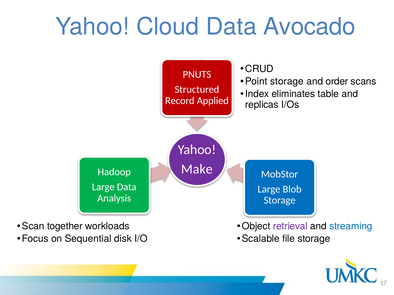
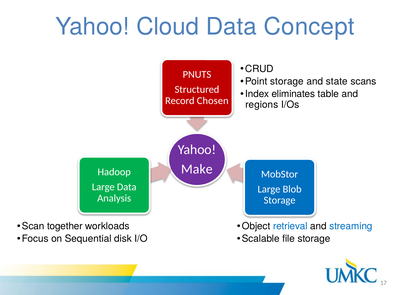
Avocado: Avocado -> Concept (309, 27)
order: order -> state (337, 82)
Applied: Applied -> Chosen (213, 101)
replicas: replicas -> regions (262, 105)
retrieval colour: purple -> blue (290, 227)
